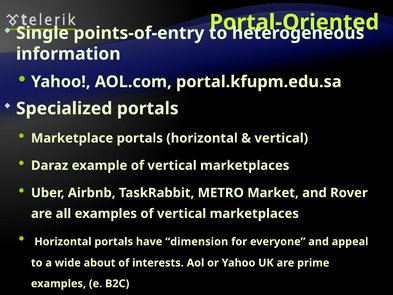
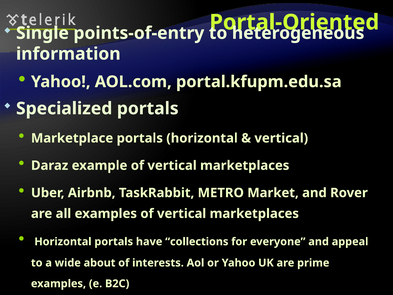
dimension: dimension -> collections (197, 241)
